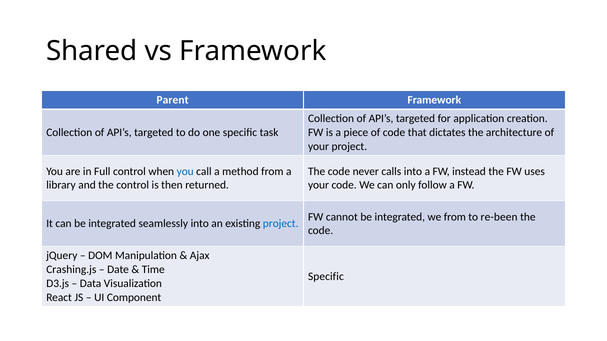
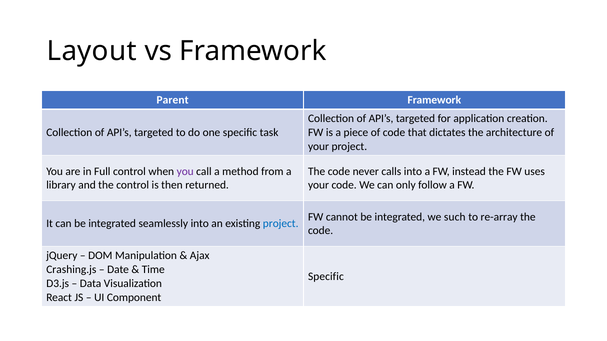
Shared: Shared -> Layout (92, 51)
you colour: blue -> purple (185, 172)
we from: from -> such (455, 217)
re-been: re-been -> re-array (499, 217)
